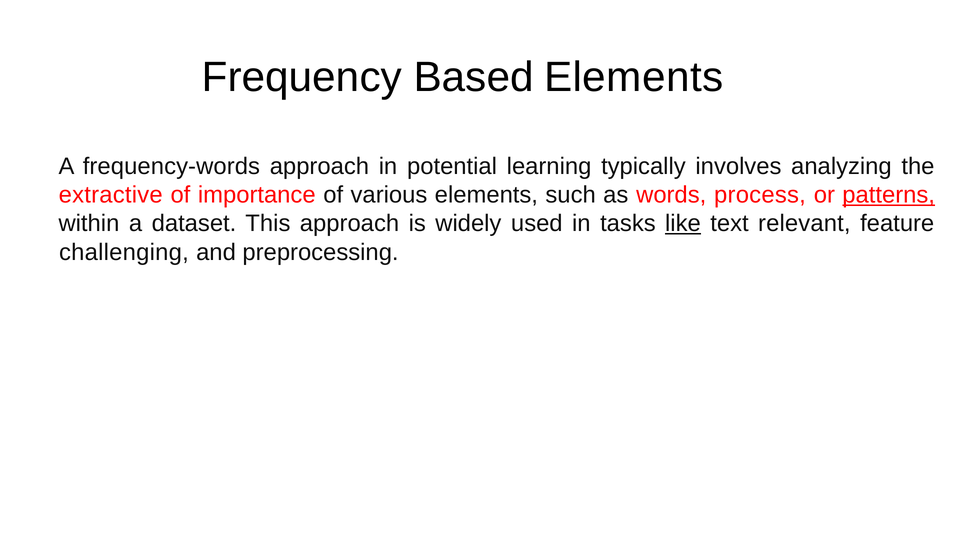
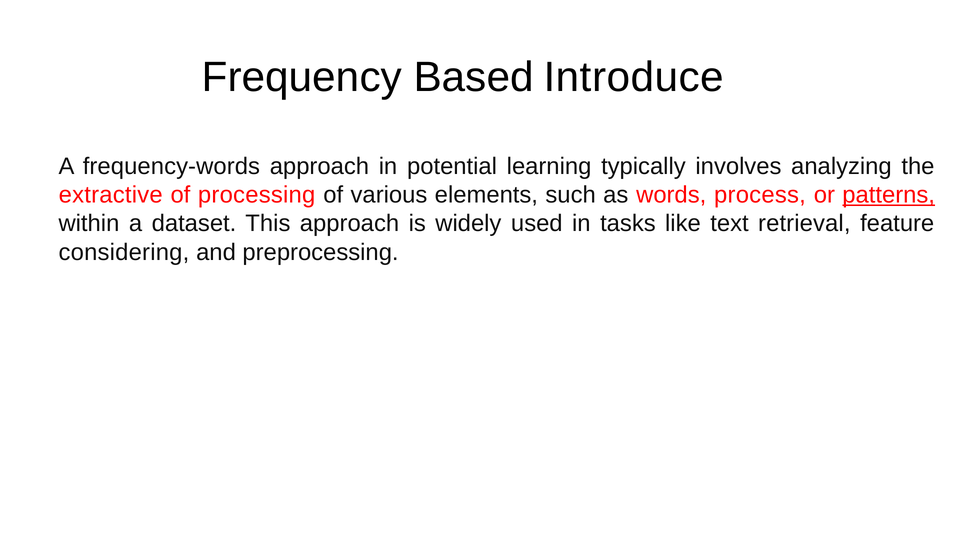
Based Elements: Elements -> Introduce (634, 77)
importance: importance -> processing (257, 195)
like underline: present -> none (683, 224)
relevant: relevant -> retrieval (804, 224)
challenging: challenging -> considering (124, 252)
